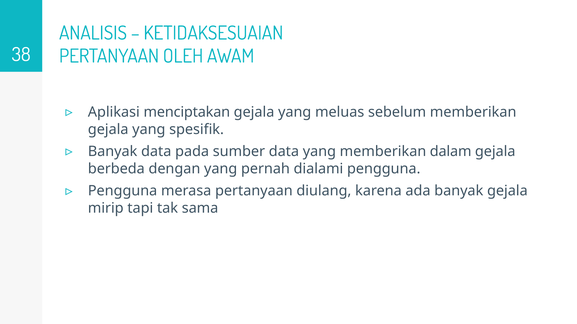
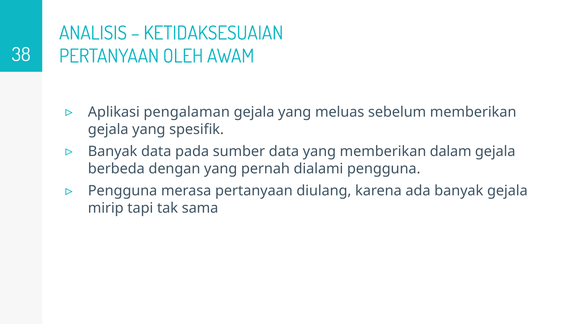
menciptakan: menciptakan -> pengalaman (187, 112)
